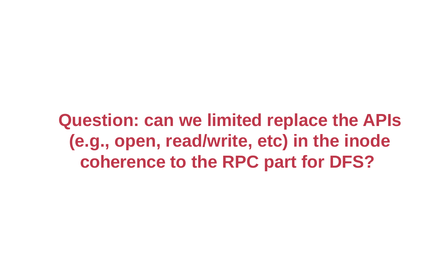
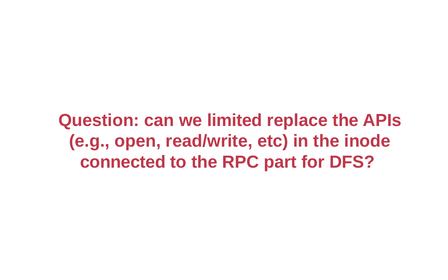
coherence: coherence -> connected (123, 162)
